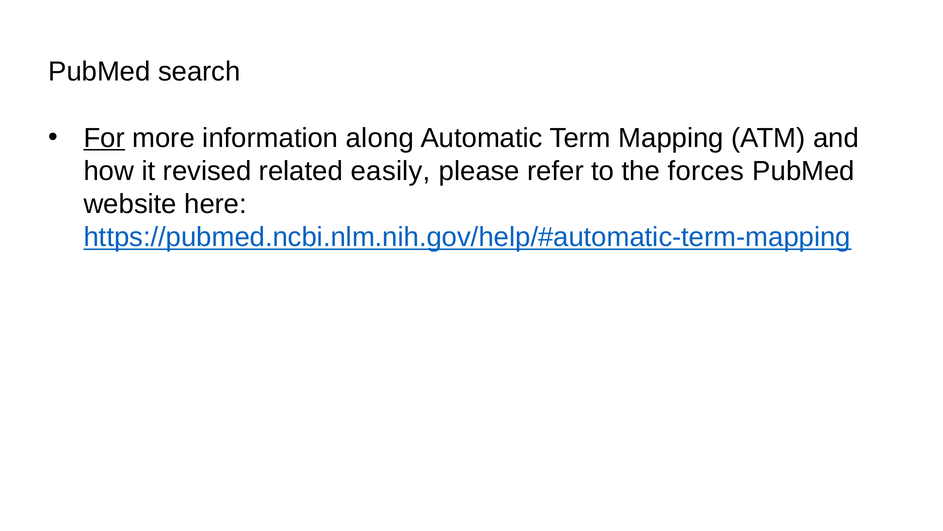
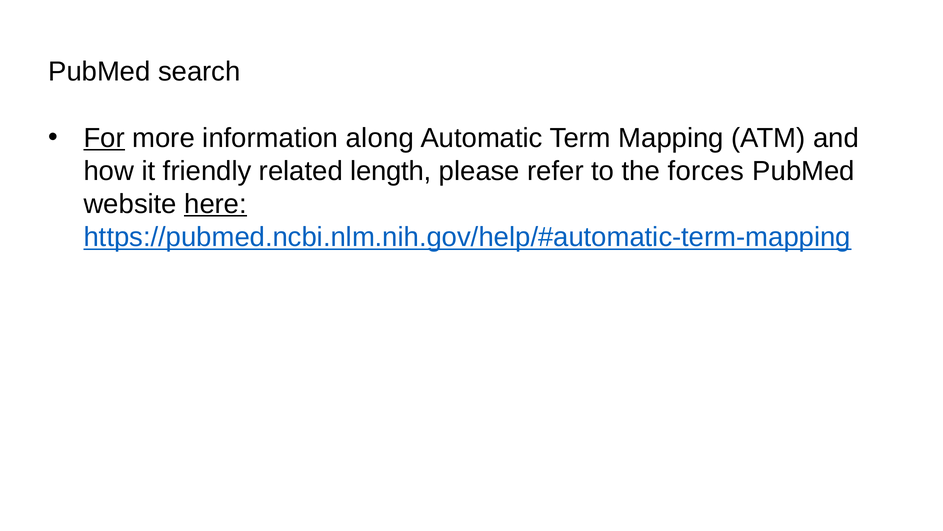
revised: revised -> friendly (207, 171)
easily: easily -> length (391, 171)
here underline: none -> present (216, 204)
